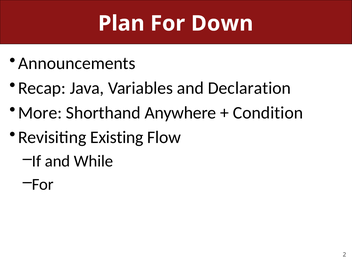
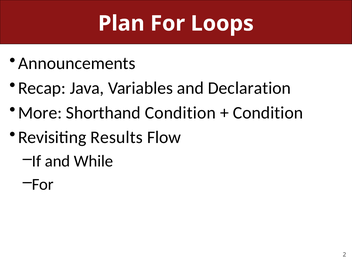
Down: Down -> Loops (222, 24)
Shorthand Anywhere: Anywhere -> Condition (180, 113)
Existing: Existing -> Results (117, 137)
